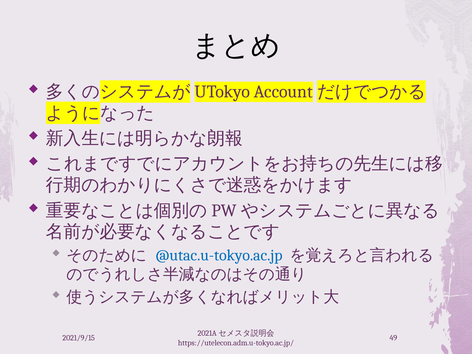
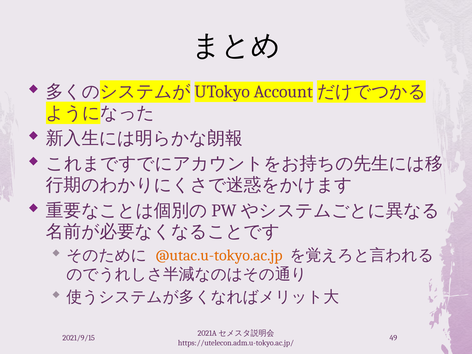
@utac.u-tokyo.ac.jp colour: blue -> orange (219, 255)
